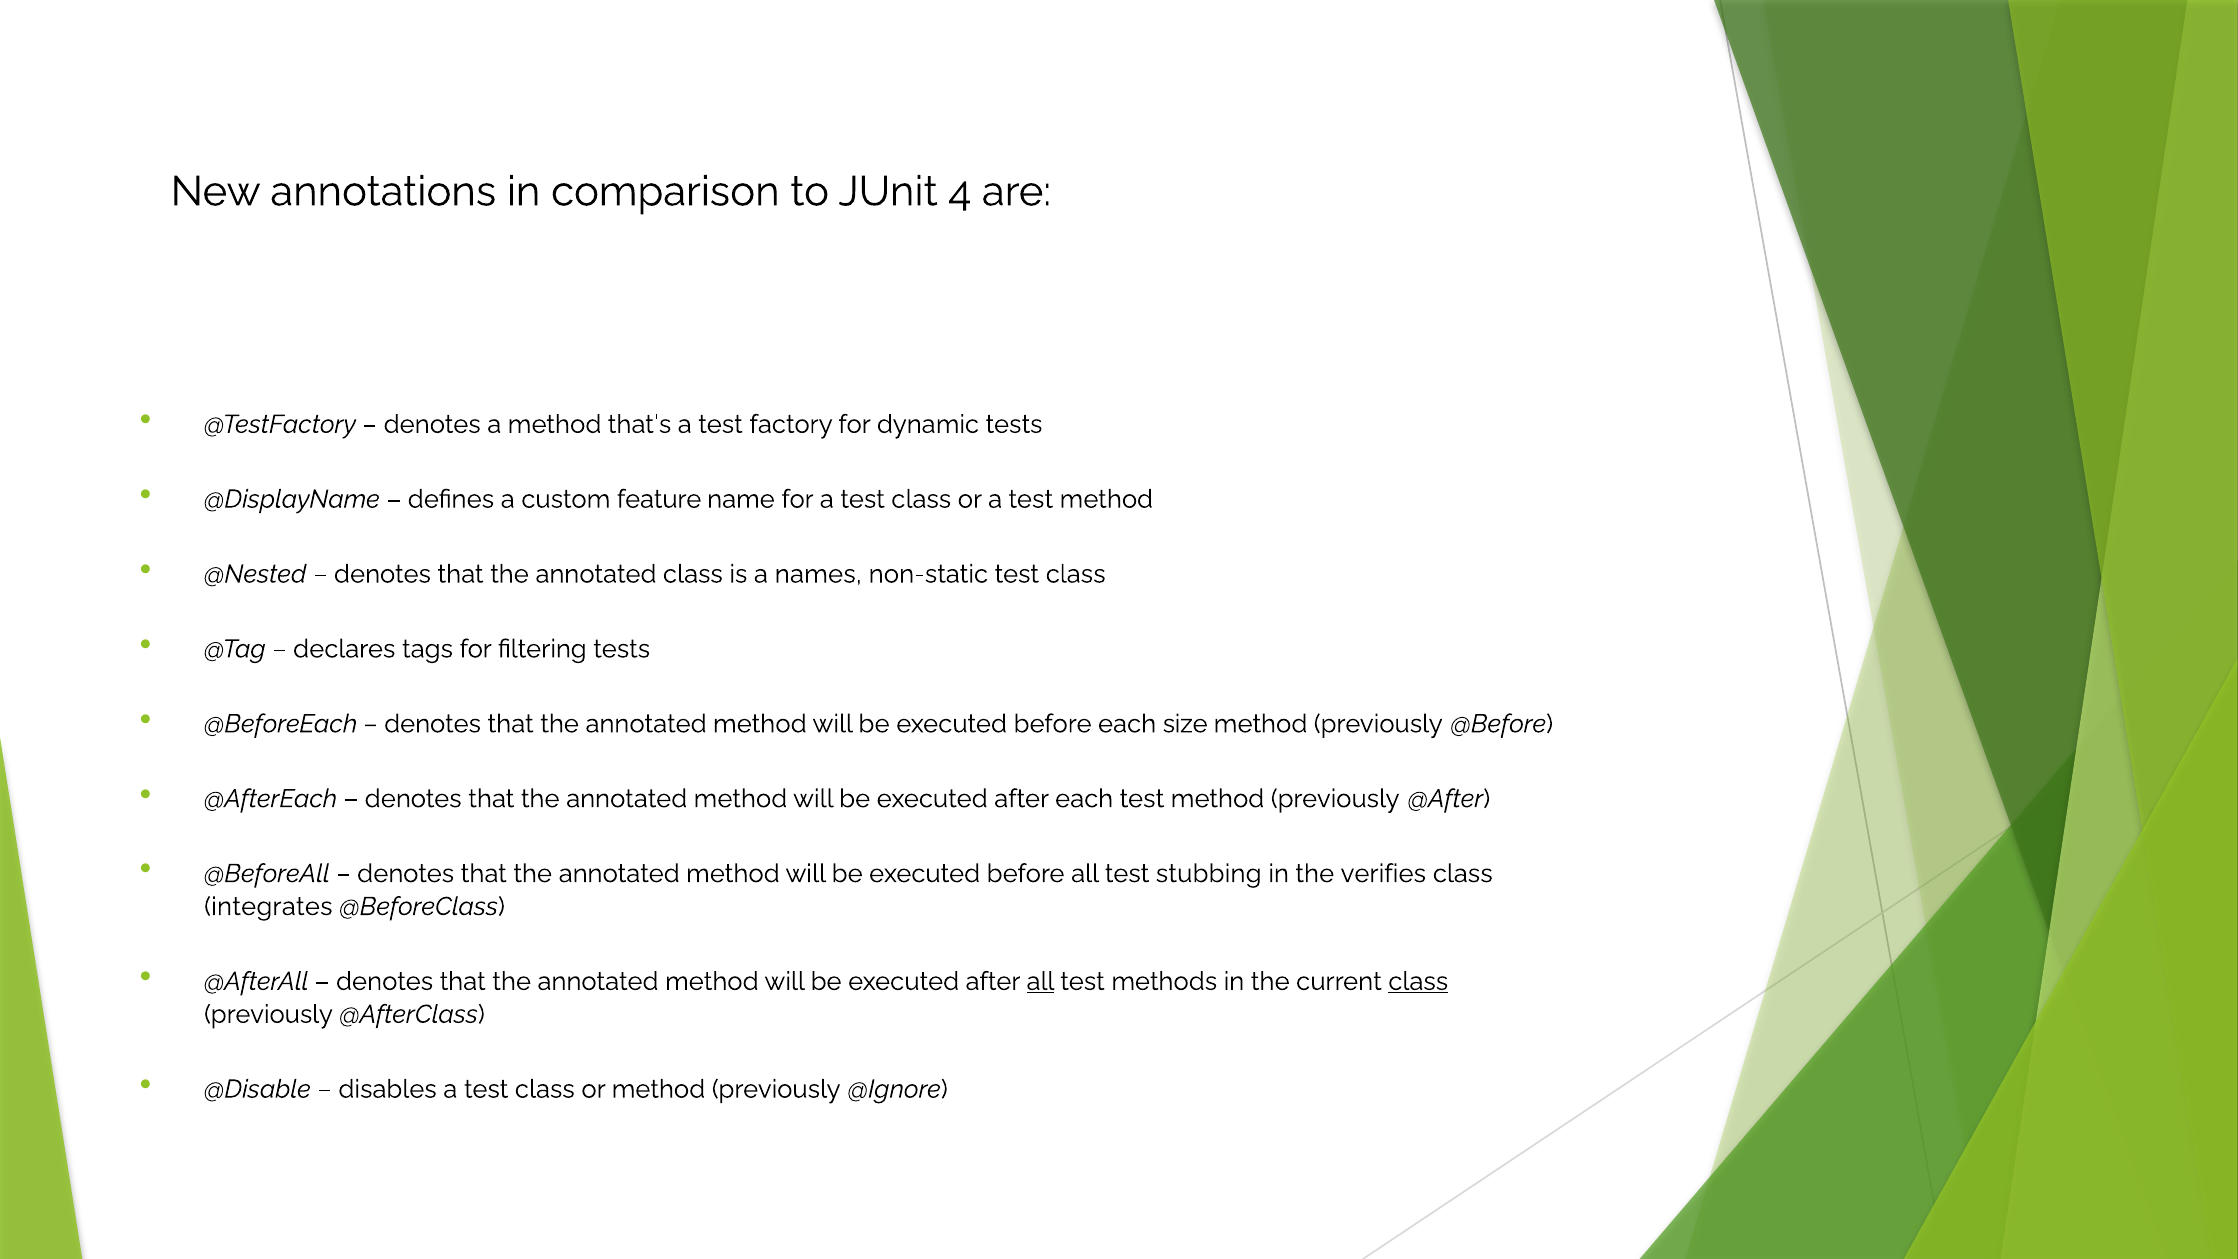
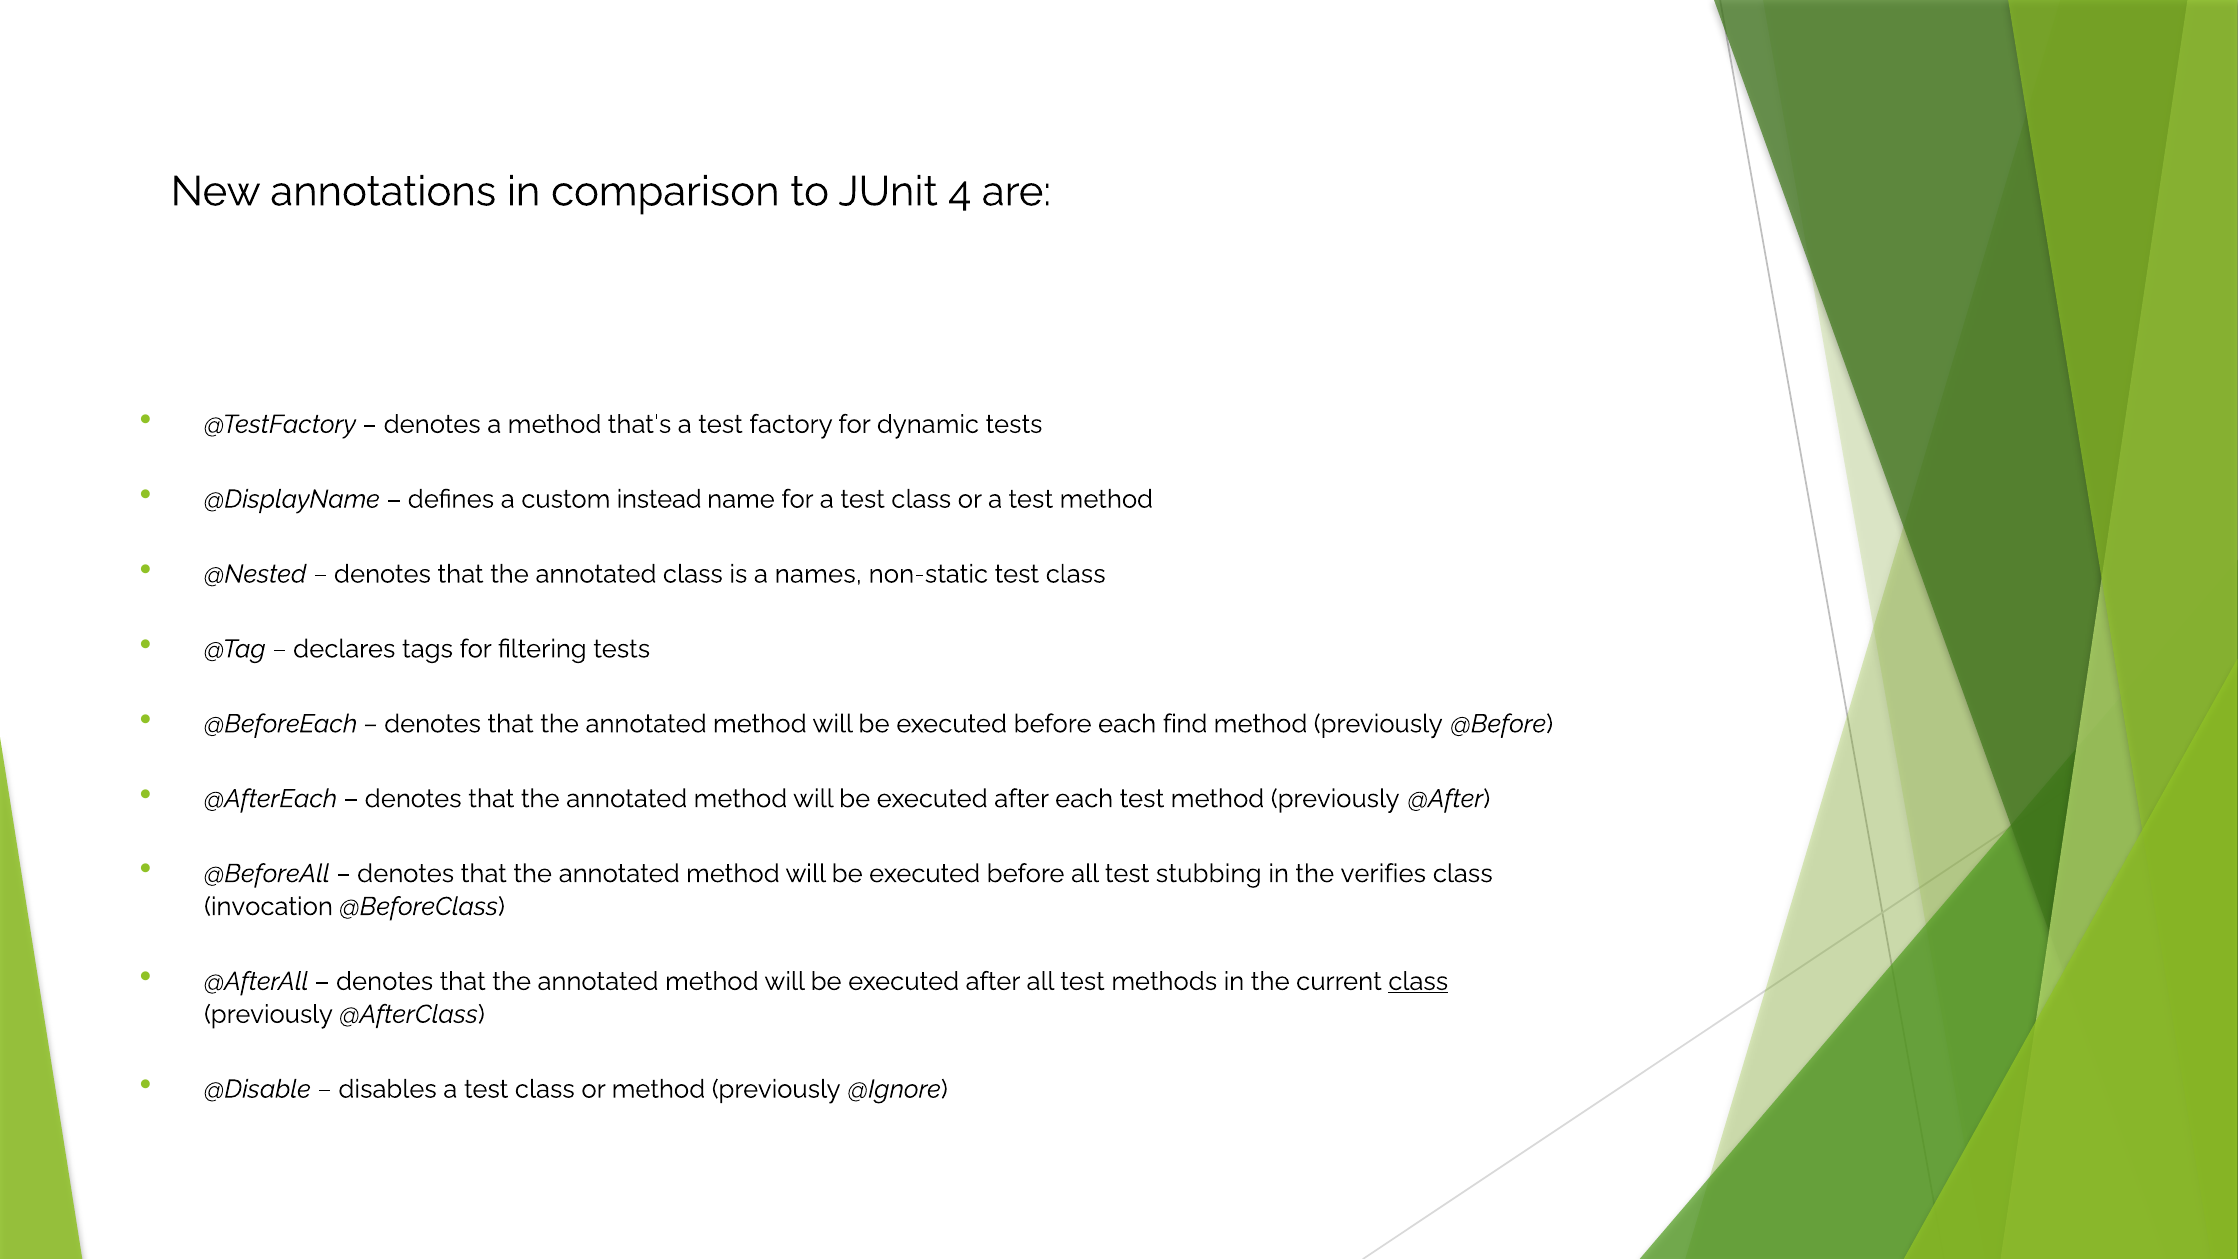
feature: feature -> instead (659, 499)
size: size -> find (1185, 724)
integrates: integrates -> invocation (268, 906)
all underline: present -> none (1041, 981)
